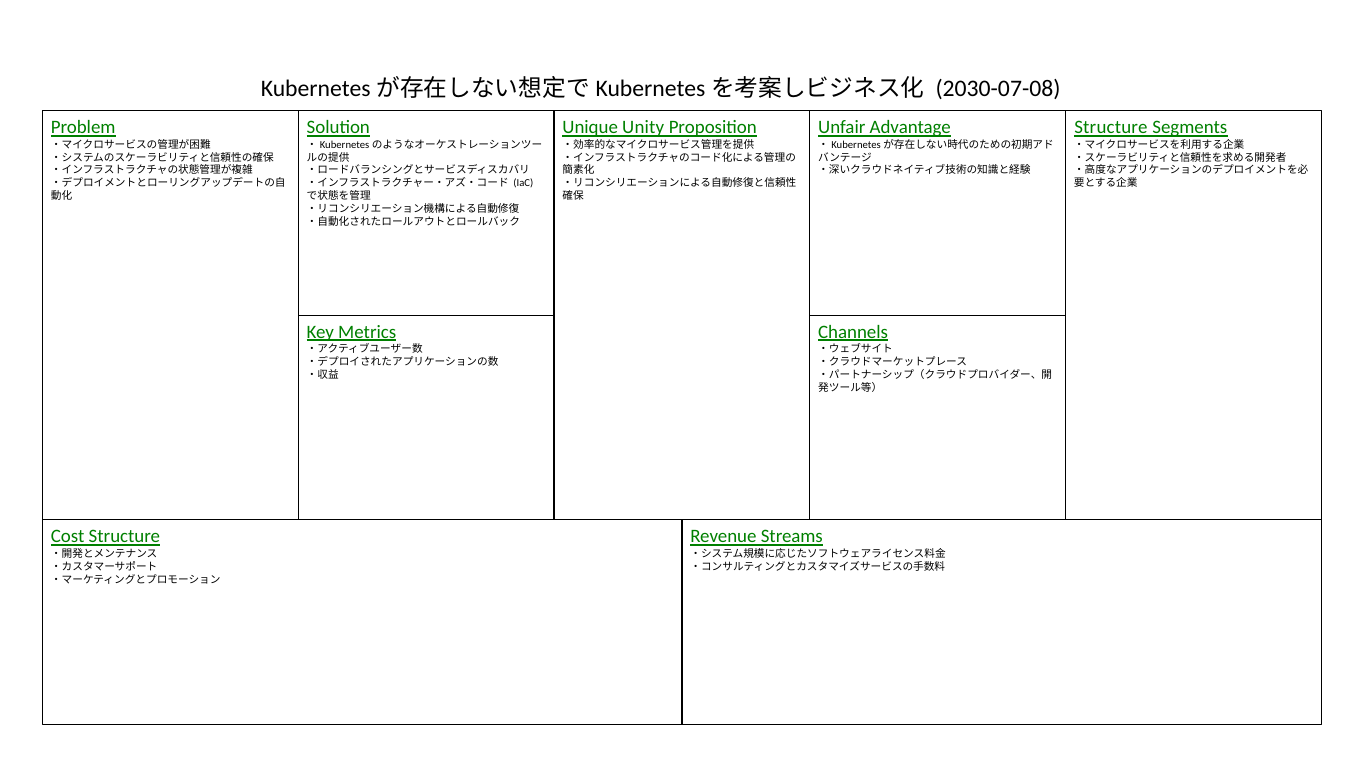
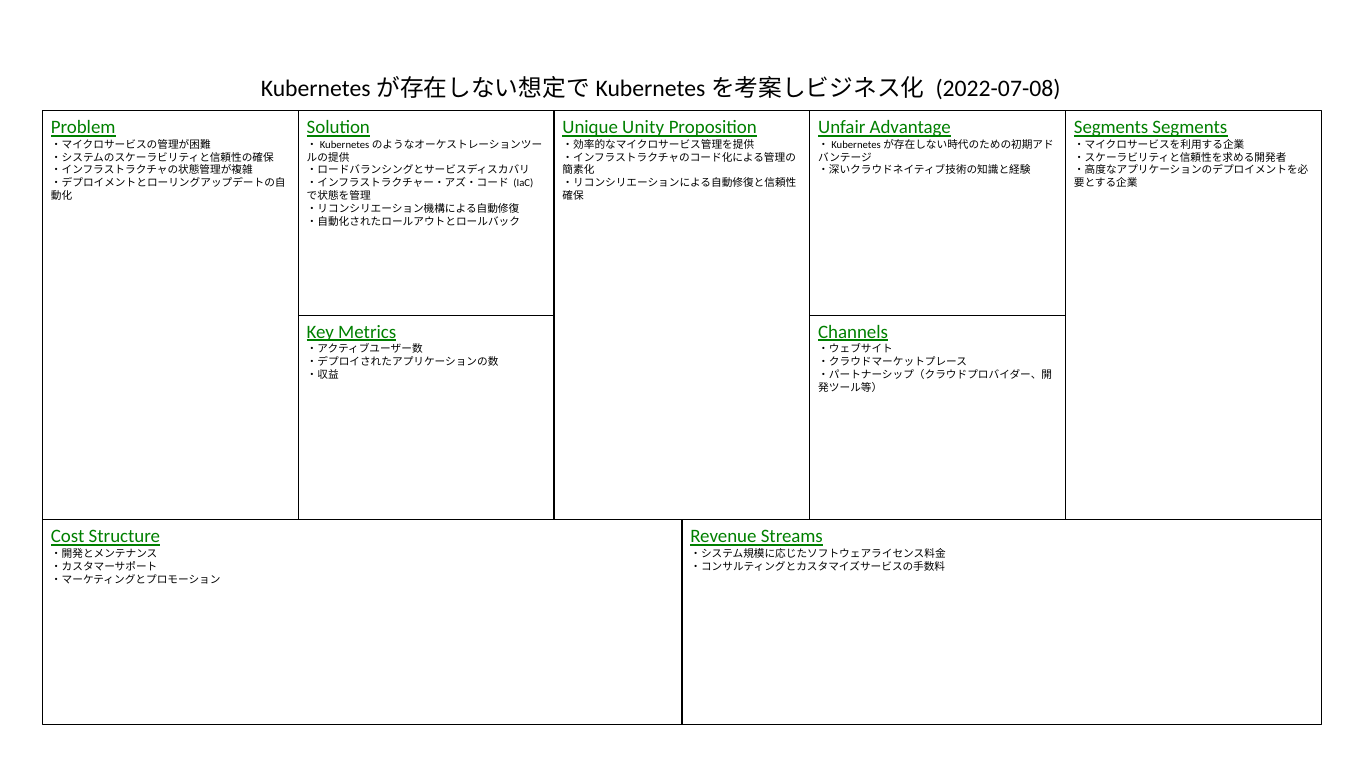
2030-07-08: 2030-07-08 -> 2022-07-08 (998, 88)
Structure: Structure -> Segments (1111, 128)
